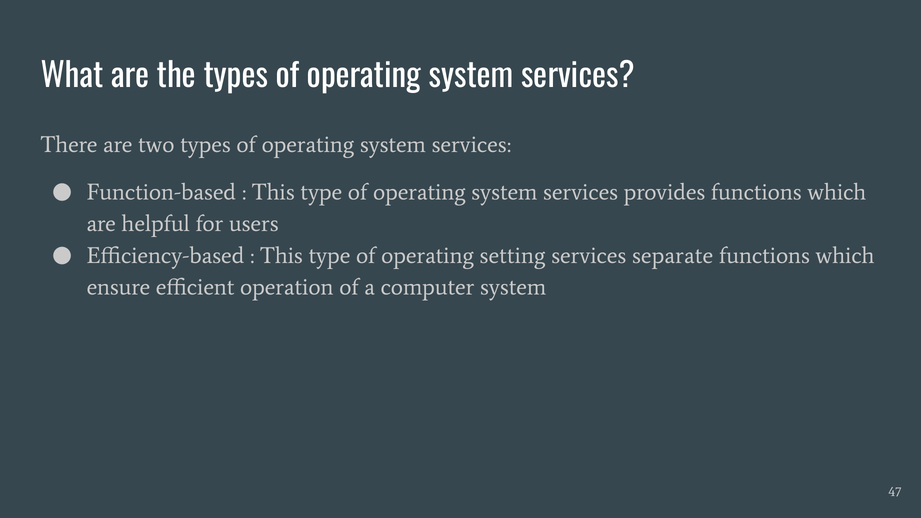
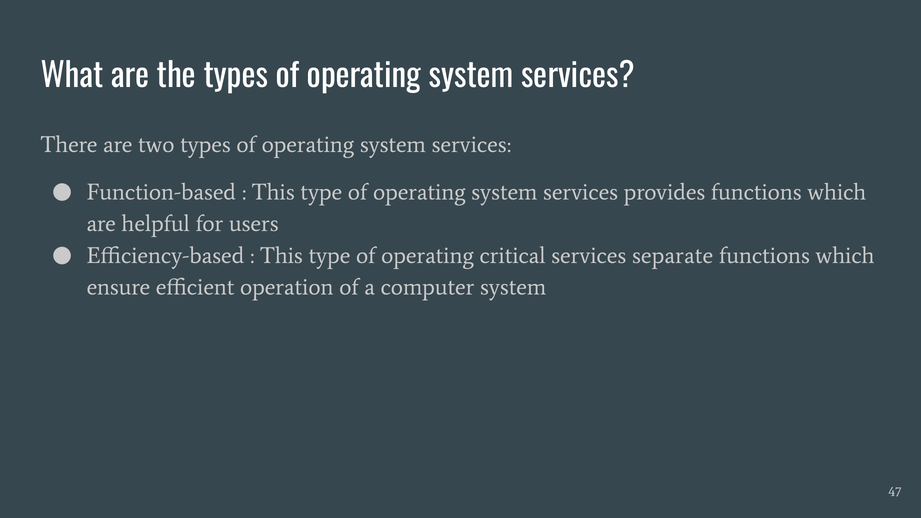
setting: setting -> critical (513, 255)
